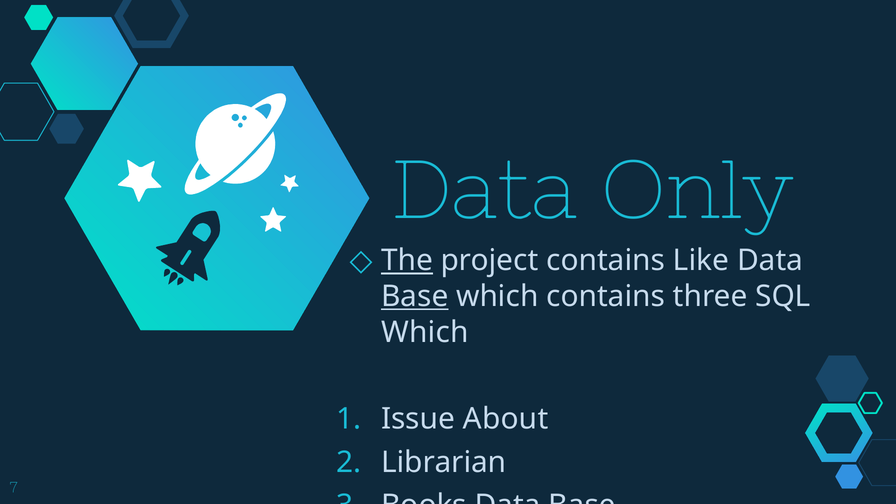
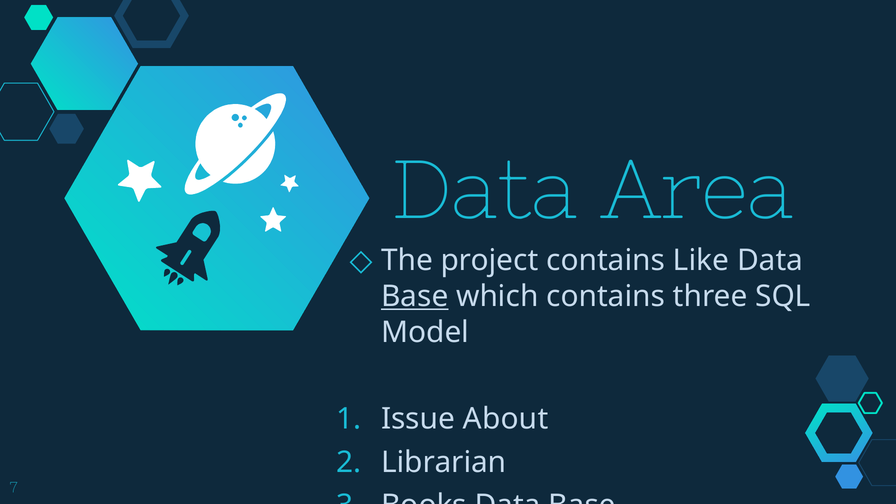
Only: Only -> Area (698, 191)
The underline: present -> none (407, 261)
Which: Which -> Model (425, 332)
